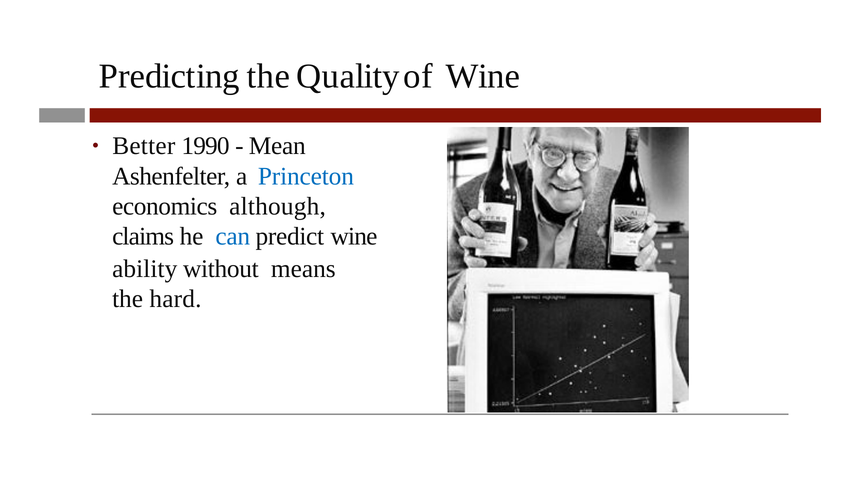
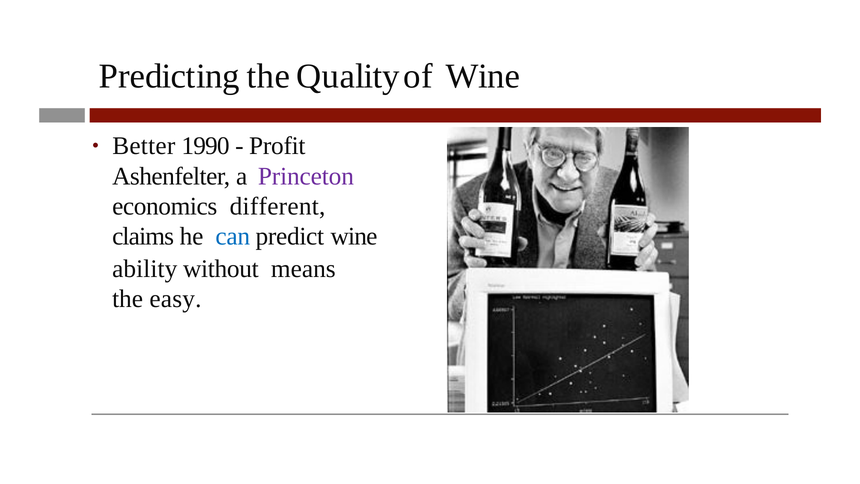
Mean: Mean -> Profit (277, 146)
Princeton colour: blue -> purple (306, 176)
although: although -> different (278, 206)
hard: hard -> easy (175, 299)
